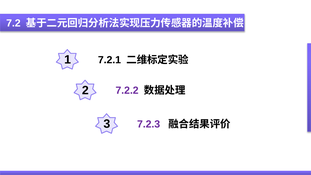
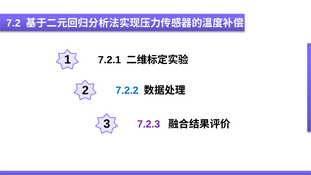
7.2.2 colour: purple -> blue (127, 91)
